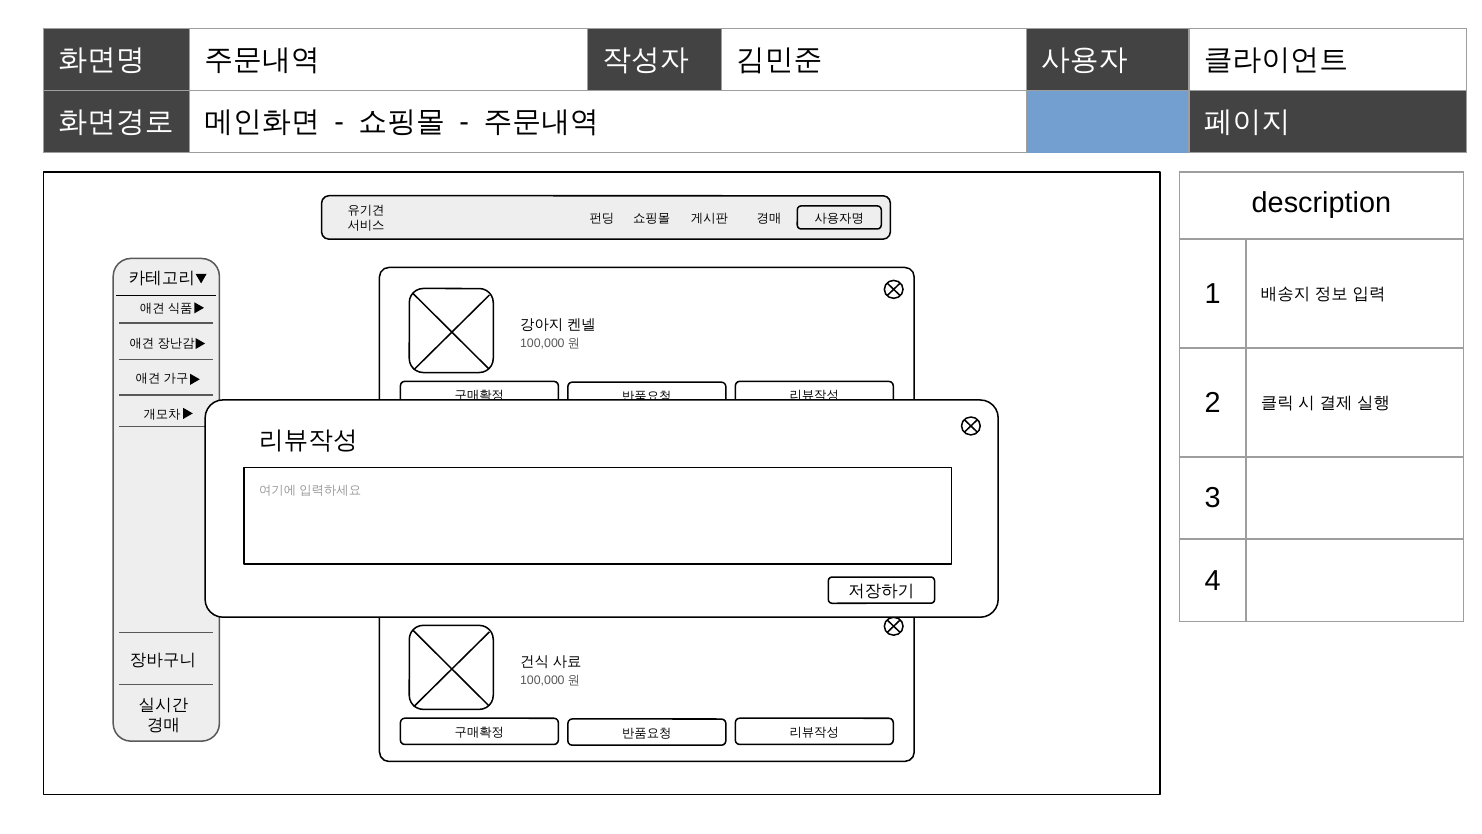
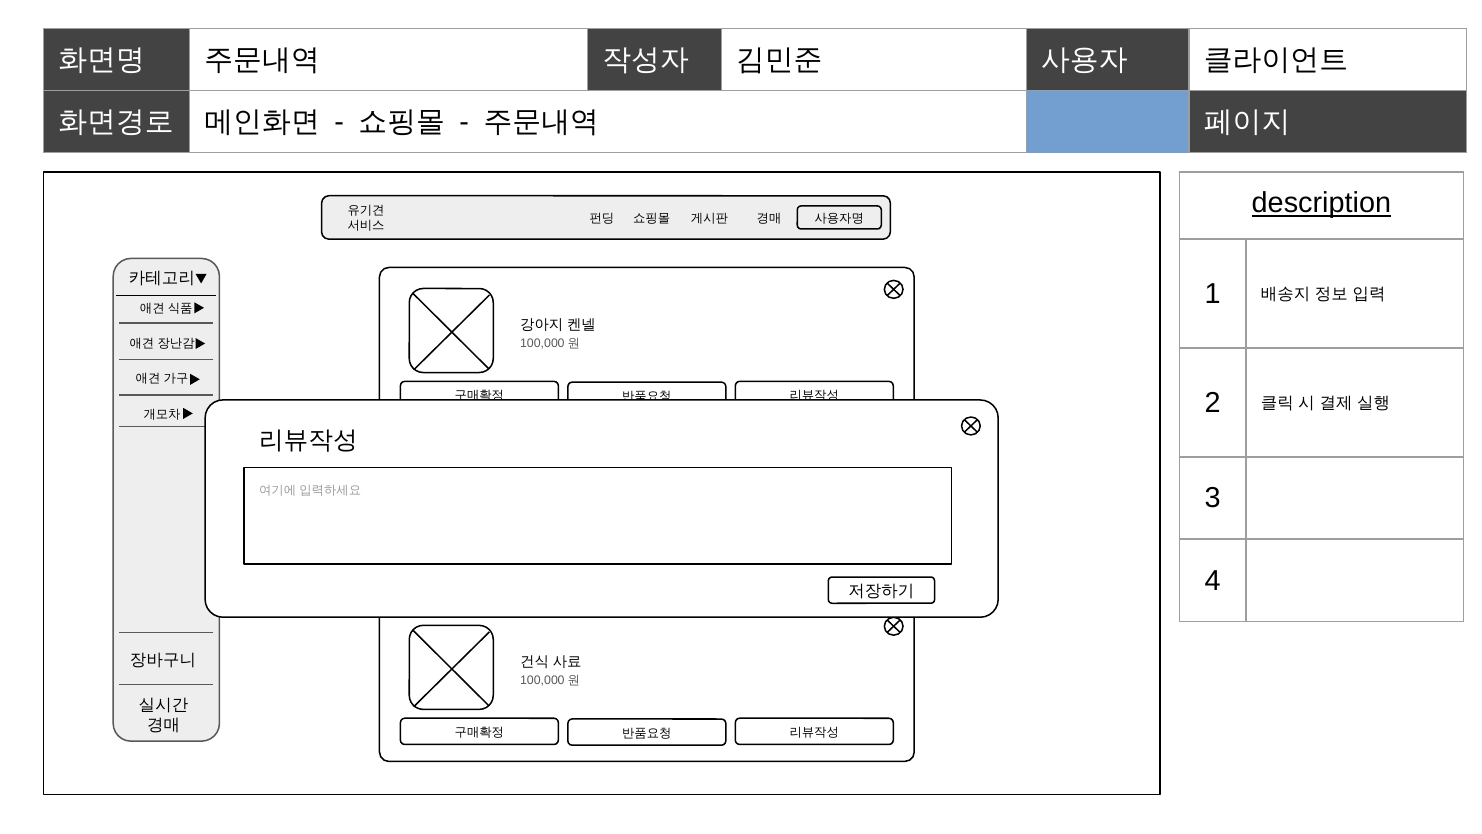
description underline: none -> present (1321, 203)
